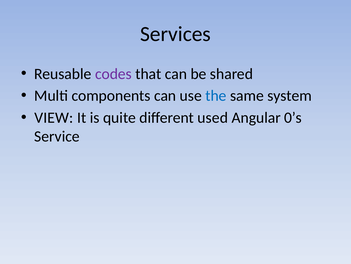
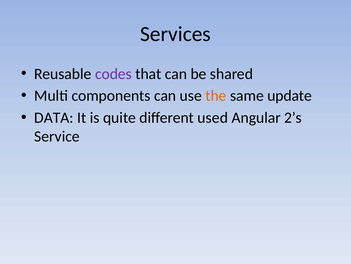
the colour: blue -> orange (216, 95)
system: system -> update (290, 95)
VIEW: VIEW -> DATA (54, 117)
0’s: 0’s -> 2’s (293, 117)
